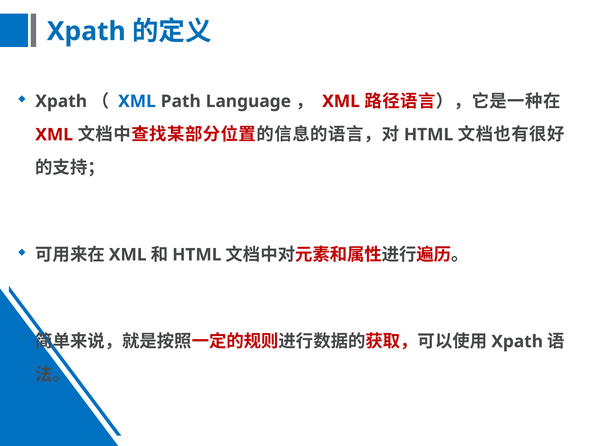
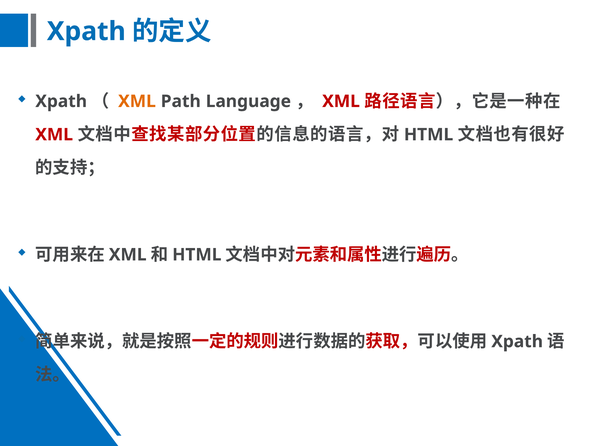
XML colour: blue -> orange (137, 101)
